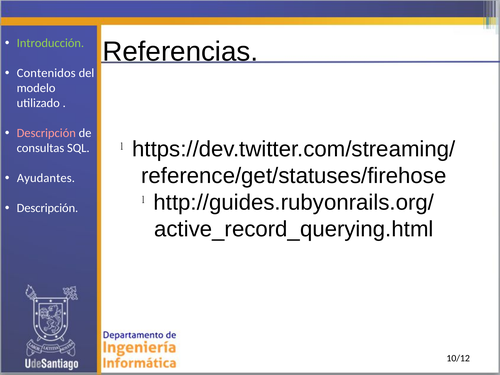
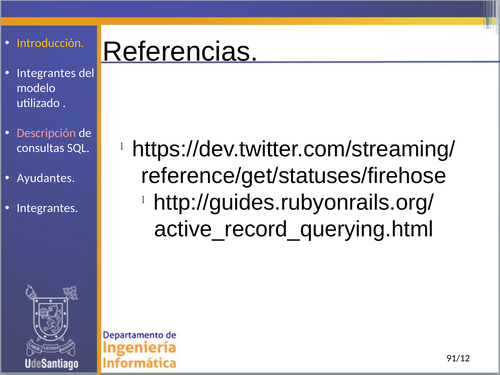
Introducción colour: light green -> yellow (50, 43)
Contenidos: Contenidos -> Integrantes (46, 73)
Descripción: Descripción -> Integrantes (47, 208)
10/12: 10/12 -> 91/12 (458, 358)
